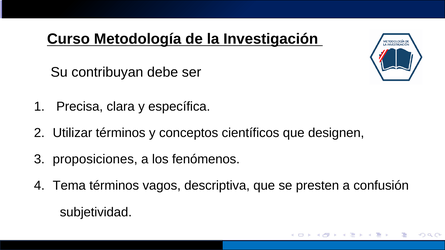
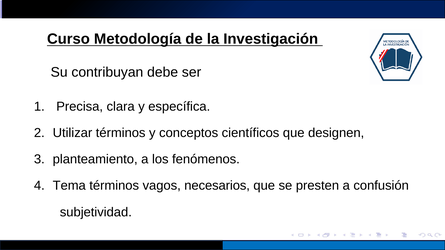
proposiciones: proposiciones -> planteamiento (95, 159)
descriptiva: descriptiva -> necesarios (217, 186)
